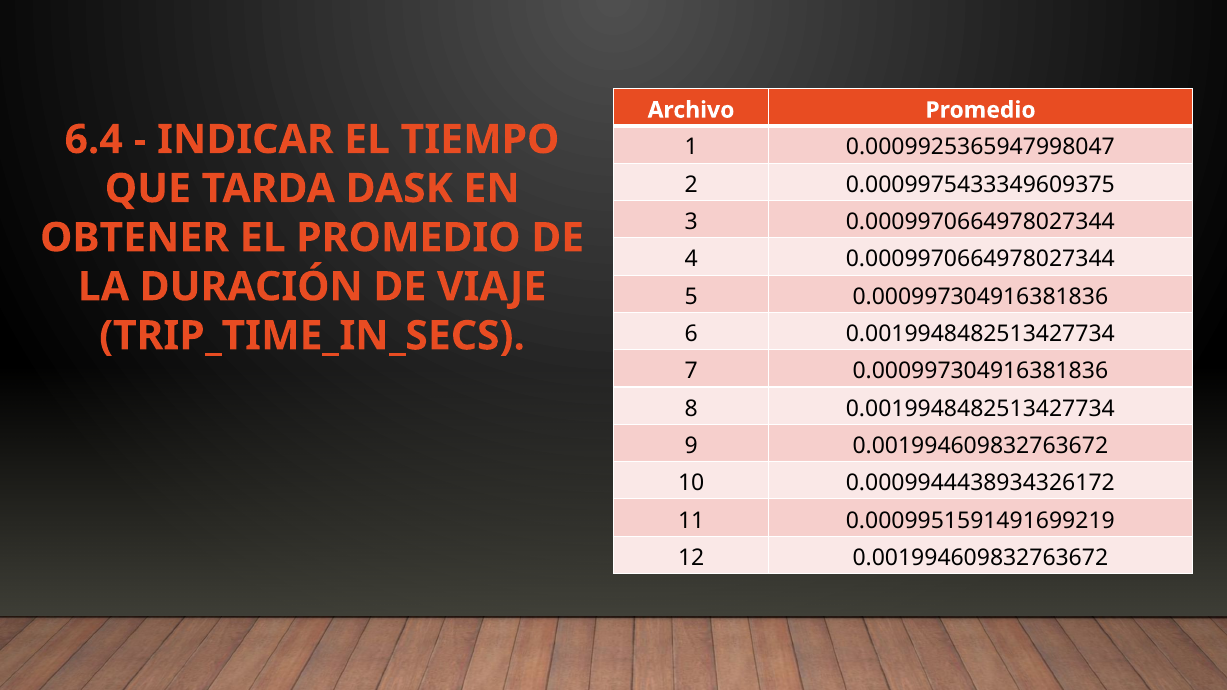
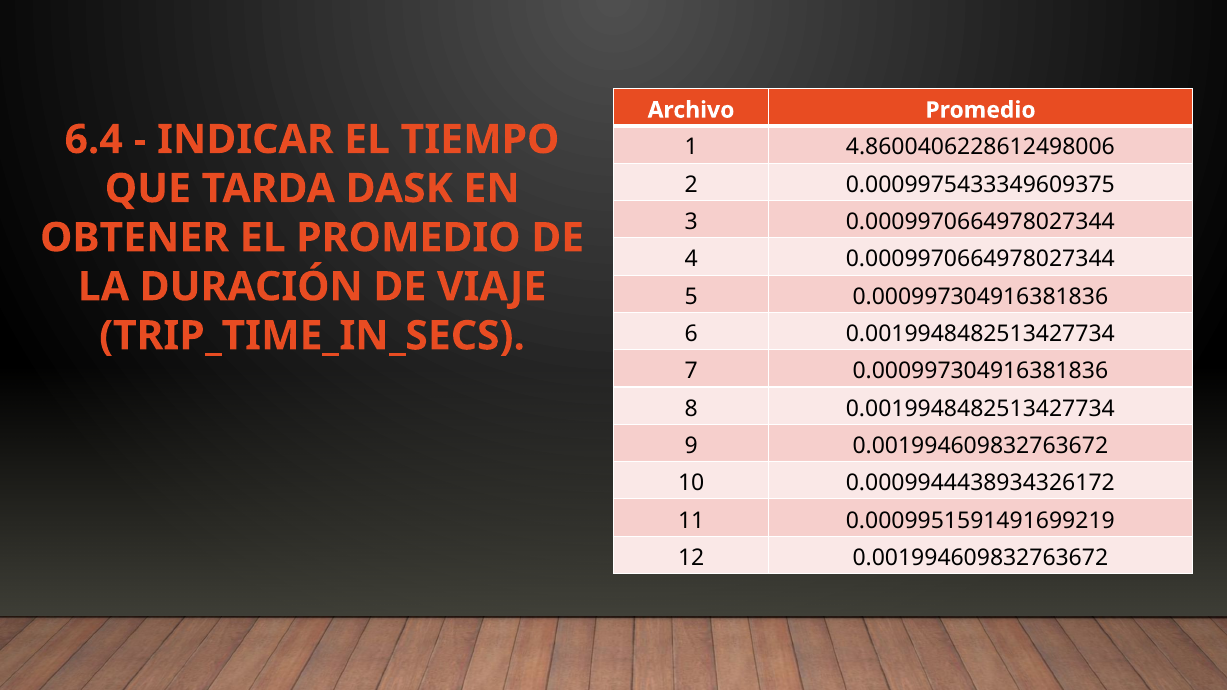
0.0009925365947998047: 0.0009925365947998047 -> 4.8600406228612498006 (980, 147)
